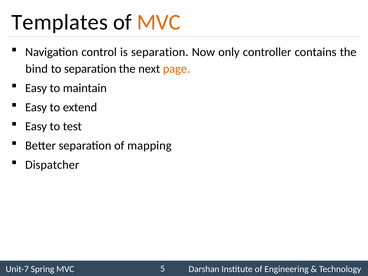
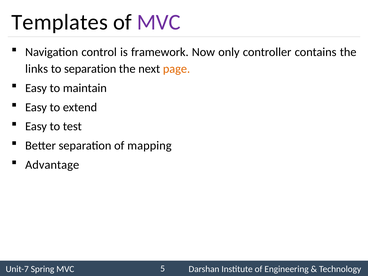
MVC colour: orange -> purple (159, 22)
is separation: separation -> framework (160, 52)
bind: bind -> links (37, 69)
Dispatcher: Dispatcher -> Advantage (52, 165)
